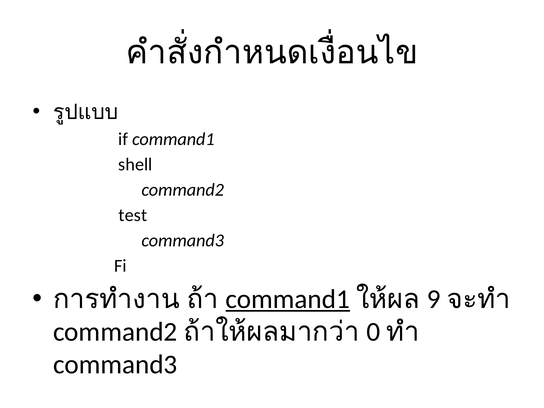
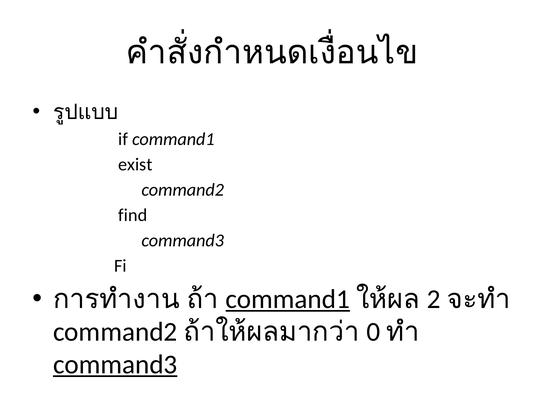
shell: shell -> exist (135, 164)
test: test -> find (133, 215)
9: 9 -> 2 (434, 299)
command3 underline: none -> present (115, 365)
